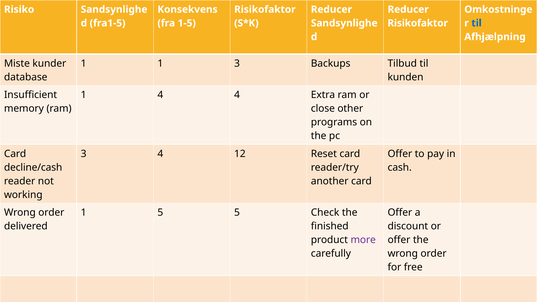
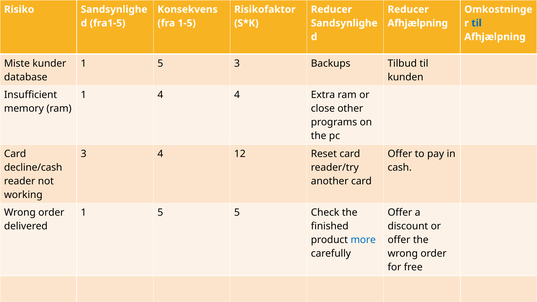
Risikofaktor: Risikofaktor -> Afhjælpning (418, 23)
1: 1 -> 5 (160, 63)
more colour: purple -> blue (363, 240)
